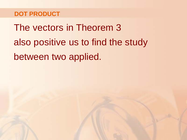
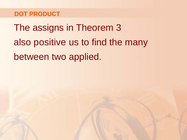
vectors: vectors -> assigns (48, 28)
study: study -> many (136, 42)
